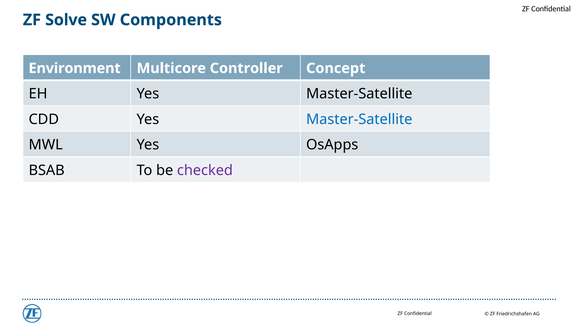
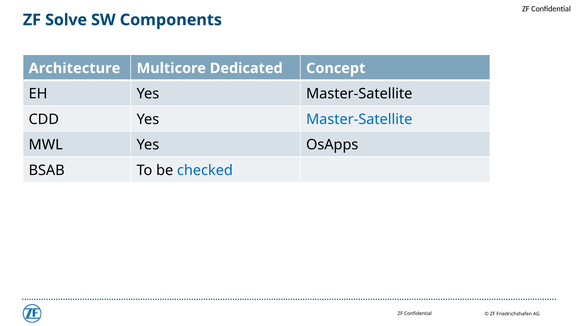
Environment: Environment -> Architecture (74, 68)
Controller: Controller -> Dedicated (246, 68)
checked colour: purple -> blue (205, 171)
